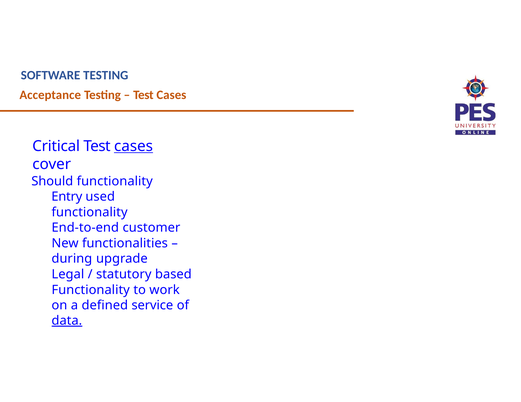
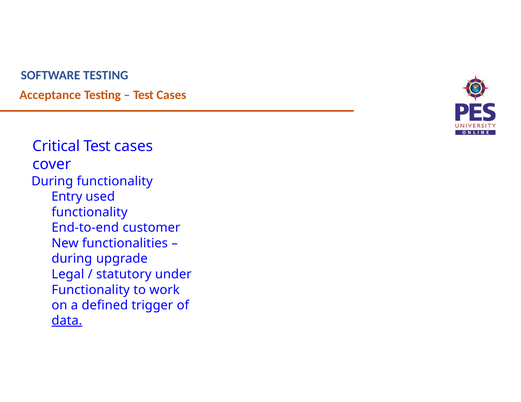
cases underline: present -> none (134, 146)
Should: Should -> During (52, 181)
based: based -> under (173, 275)
service: service -> trigger (152, 306)
